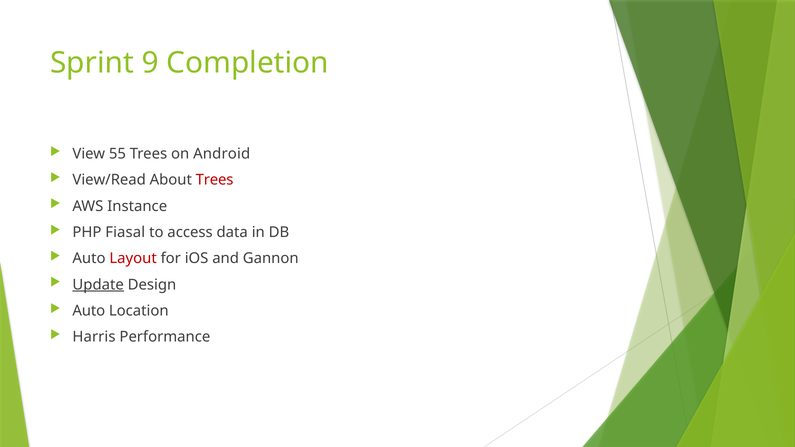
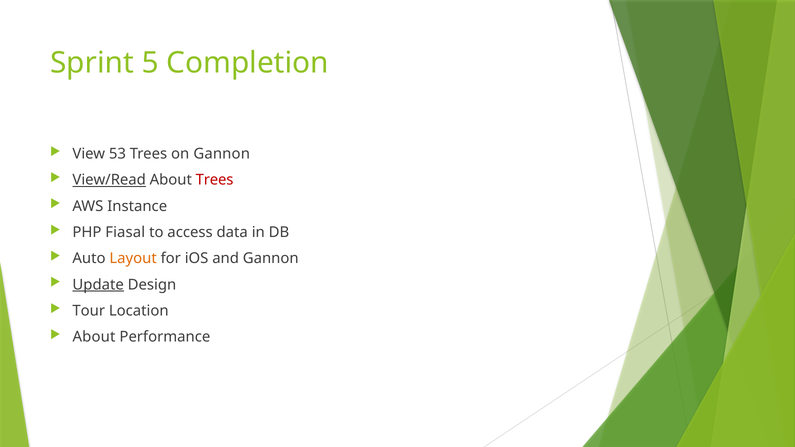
9: 9 -> 5 (150, 63)
55: 55 -> 53 (117, 154)
on Android: Android -> Gannon (222, 154)
View/Read underline: none -> present (109, 180)
Layout colour: red -> orange (133, 259)
Auto: Auto -> Tour (89, 311)
Harris: Harris -> About (94, 337)
